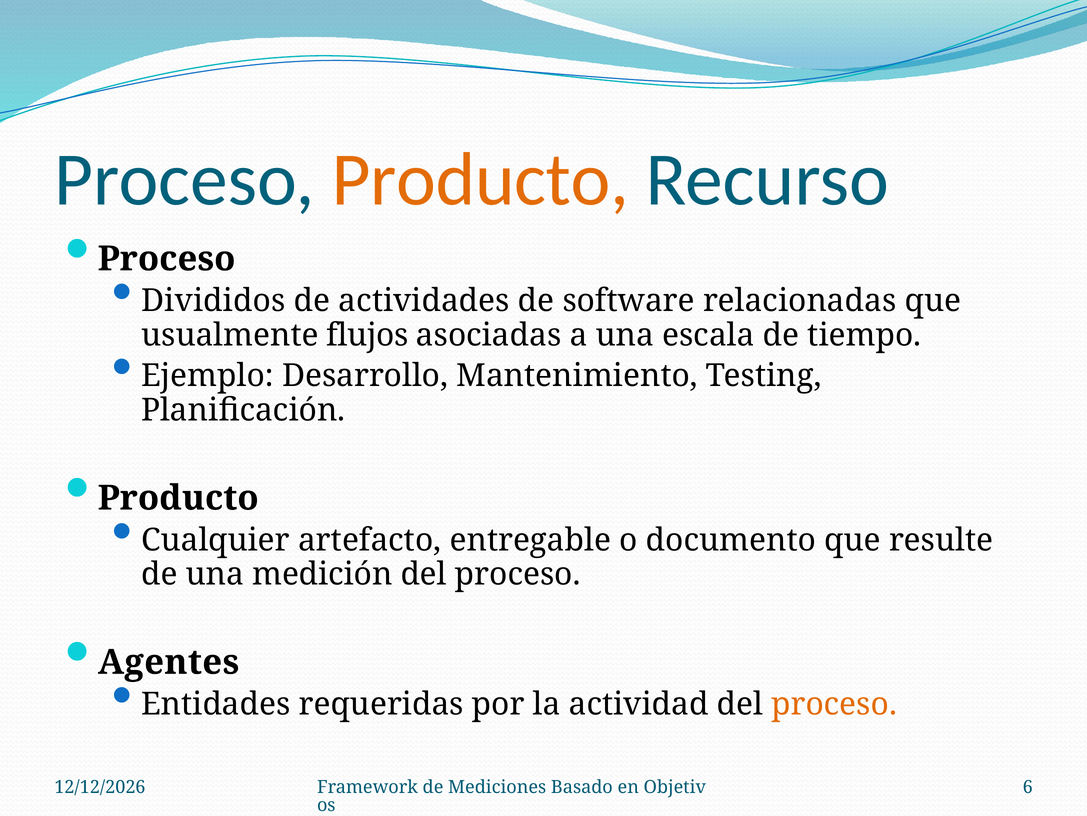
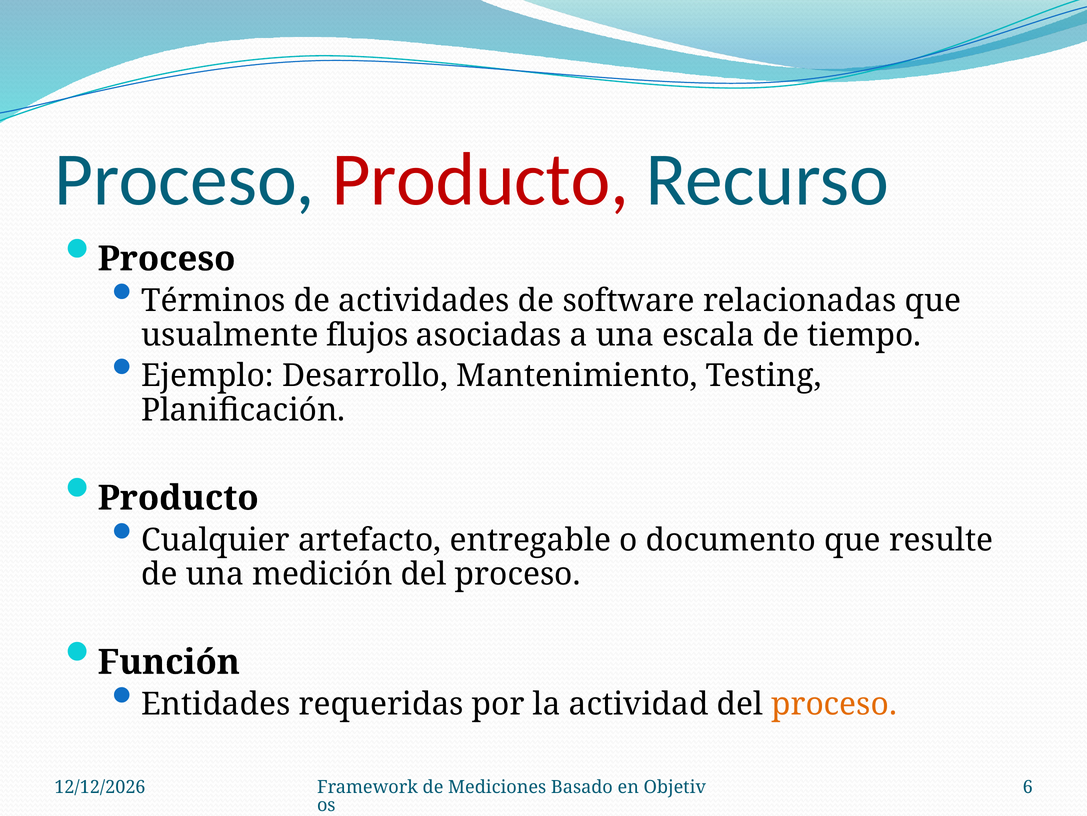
Producto colour: orange -> red (480, 180)
Divididos: Divididos -> Términos (213, 301)
Agentes: Agentes -> Función (169, 662)
